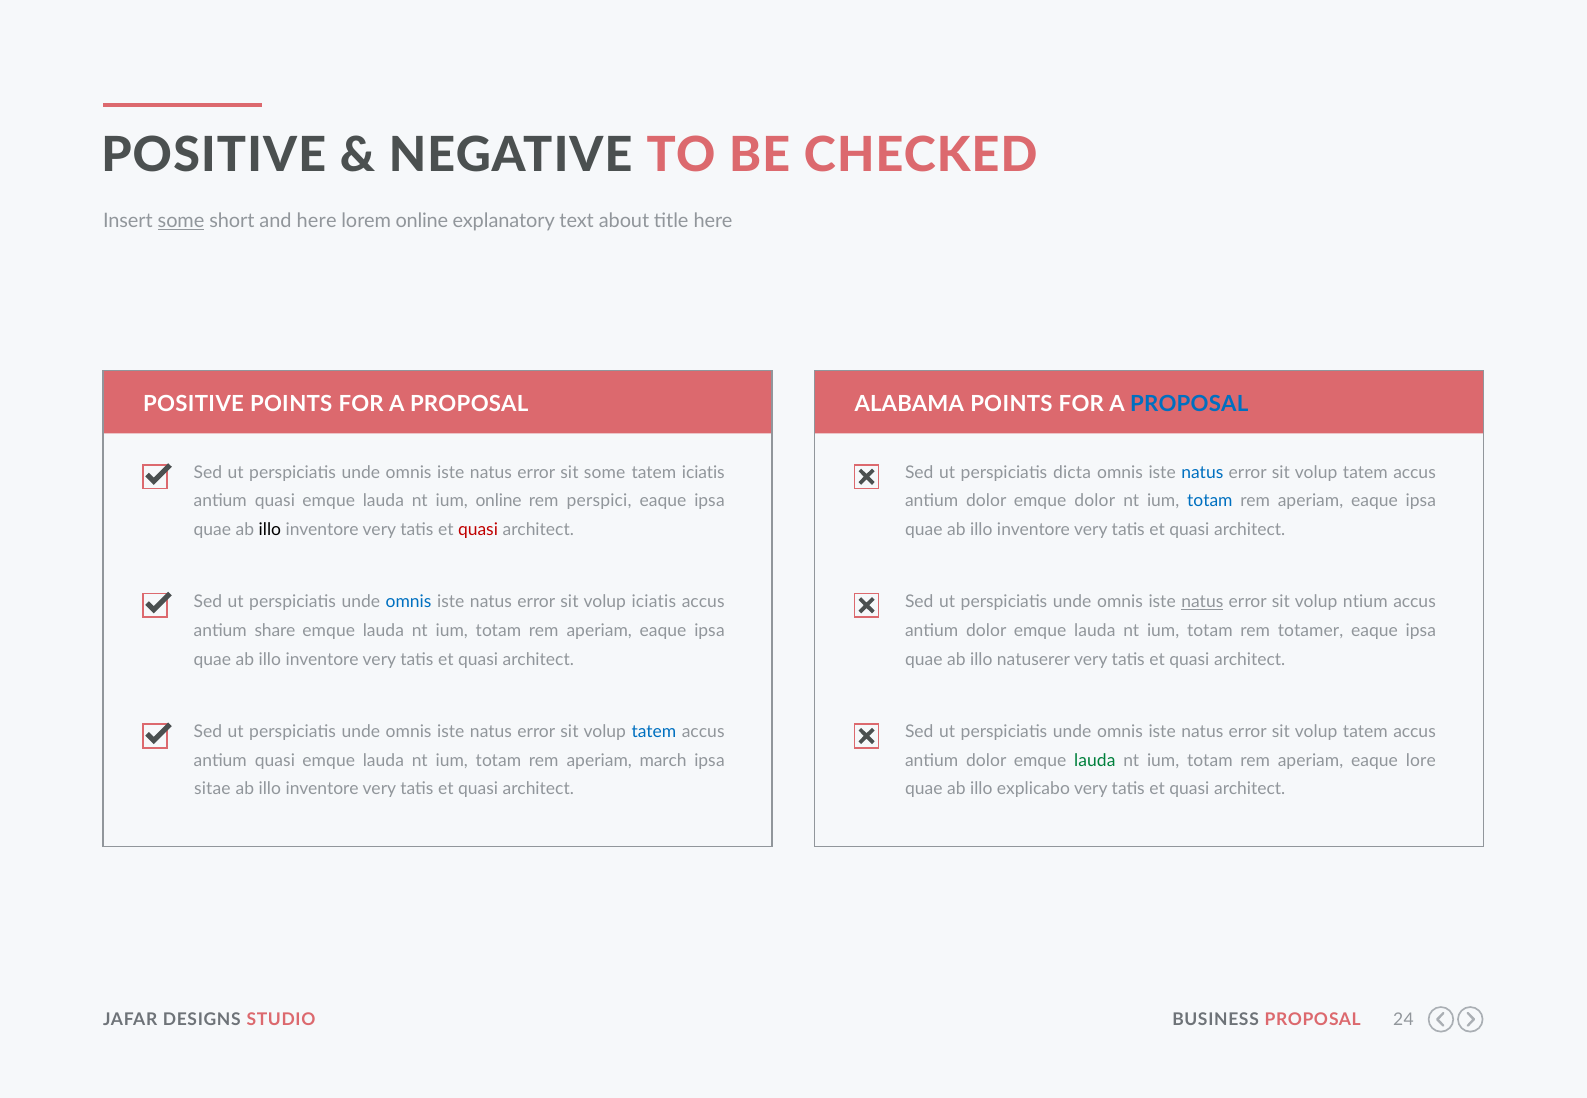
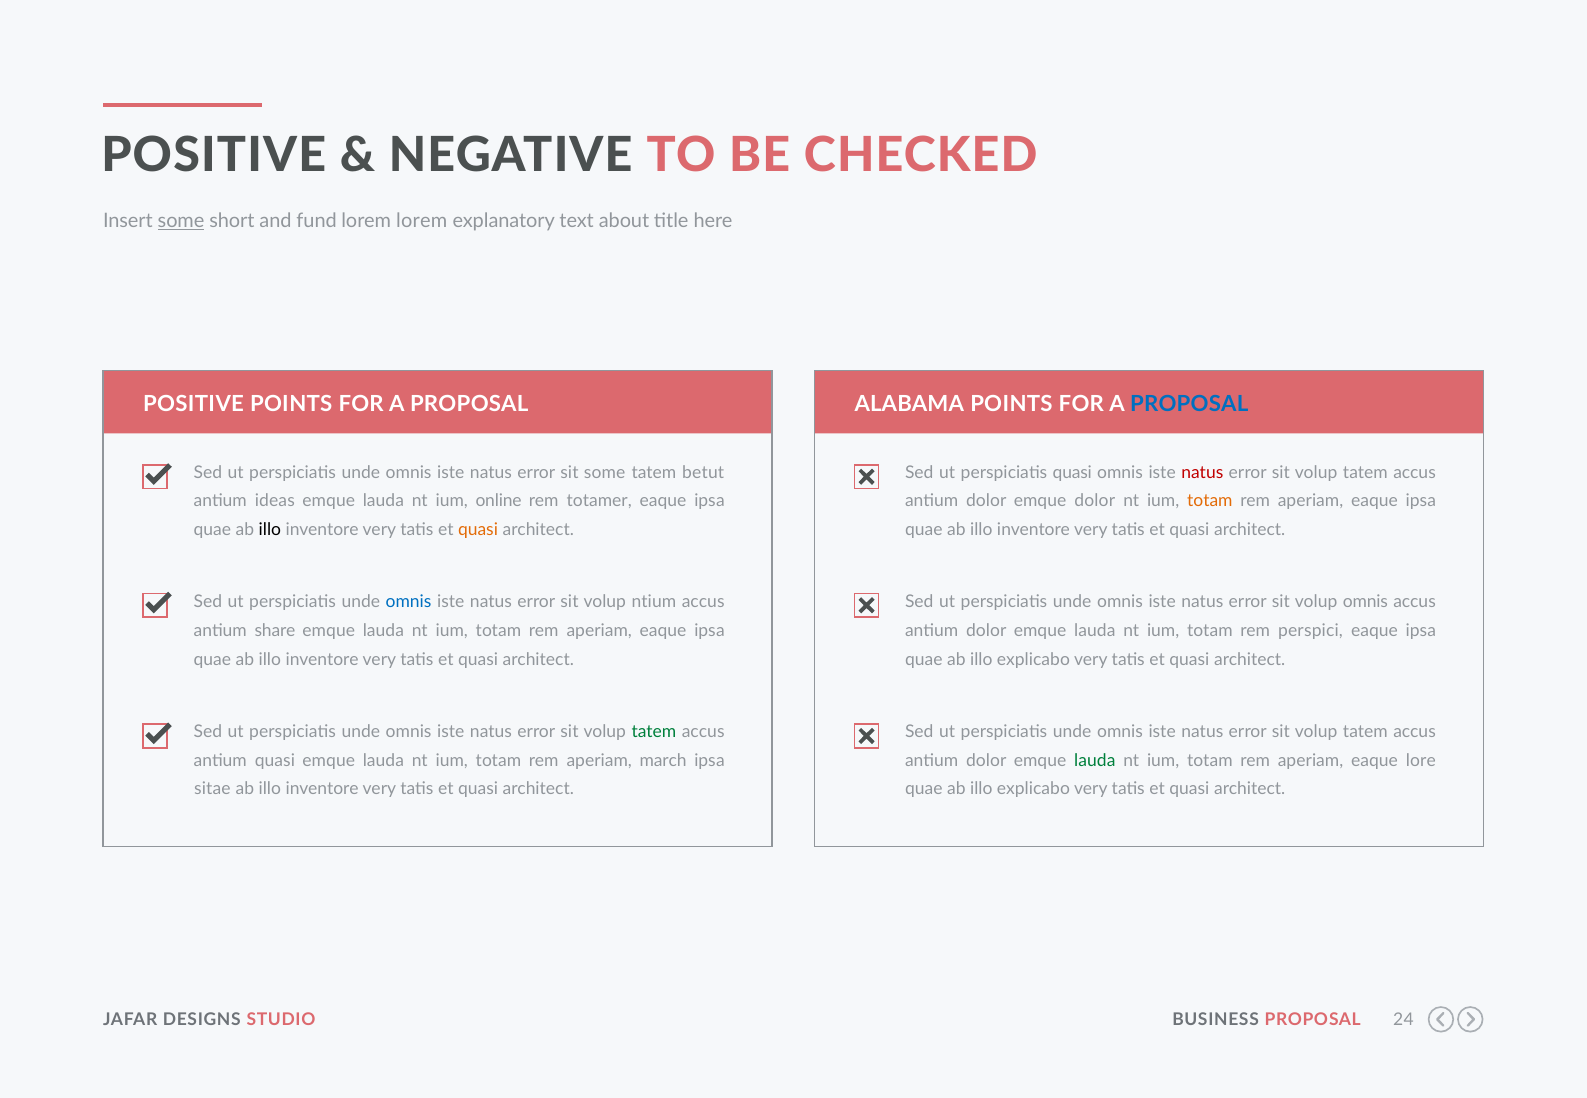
and here: here -> fund (317, 221)
lorem online: online -> lorem (422, 221)
tatem iciatis: iciatis -> betut (703, 473)
perspiciatis dicta: dicta -> quasi (1072, 473)
natus colour: blue -> red (1202, 473)
quasi: quasi -> ideas (275, 502)
perspici: perspici -> totamer (599, 502)
totam colour: blue -> orange (1210, 502)
quasi colour: red -> orange (478, 530)
volup iciatis: iciatis -> ntium (654, 603)
natus underline: present -> none (1202, 603)
volup ntium: ntium -> omnis (1365, 603)
totamer: totamer -> perspici (1311, 631)
natuserer: natuserer -> explicabo (1033, 660)
tatem colour: blue -> green (654, 732)
